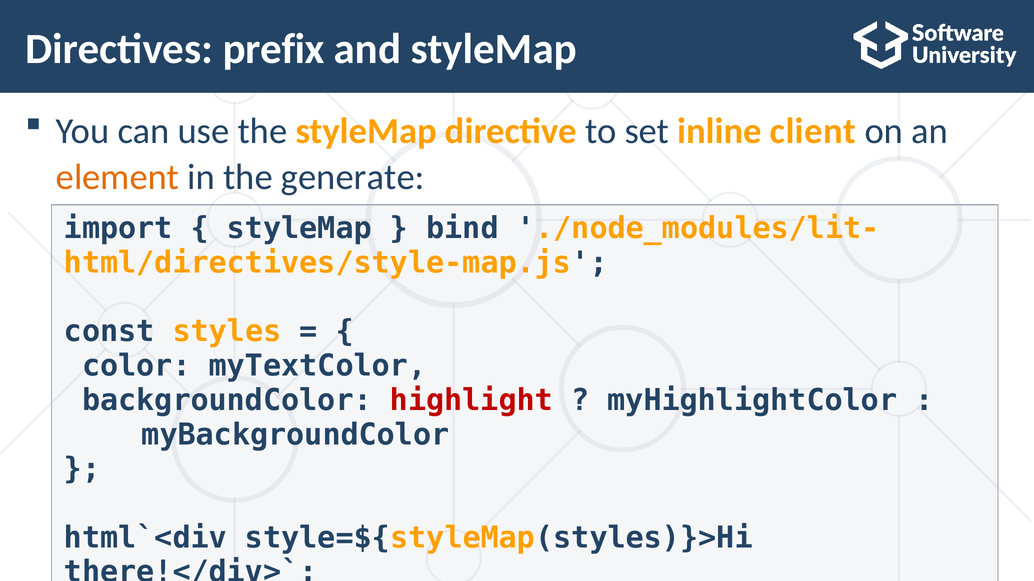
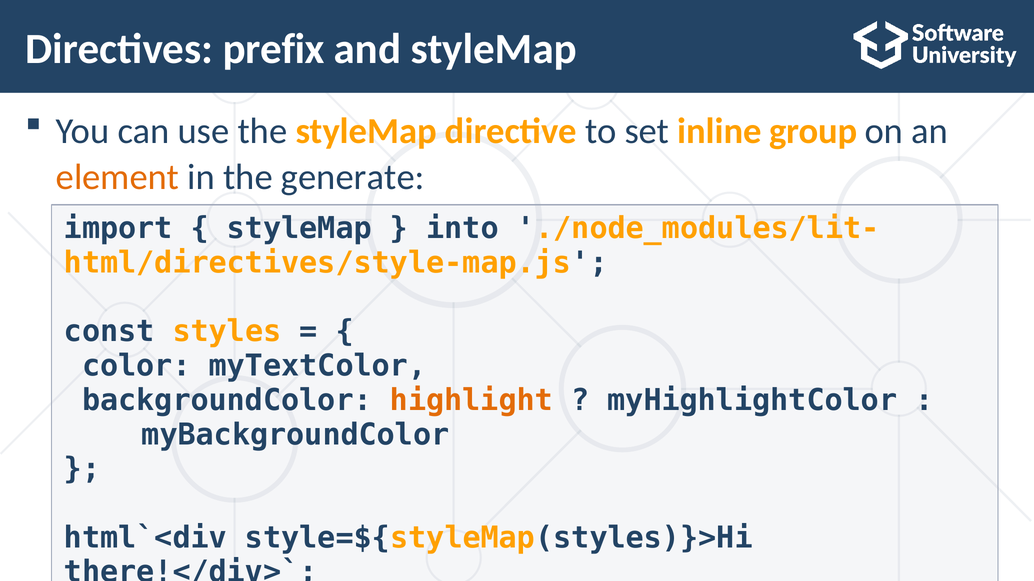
client: client -> group (813, 131)
bind: bind -> into (462, 229)
highlight colour: red -> orange (471, 401)
